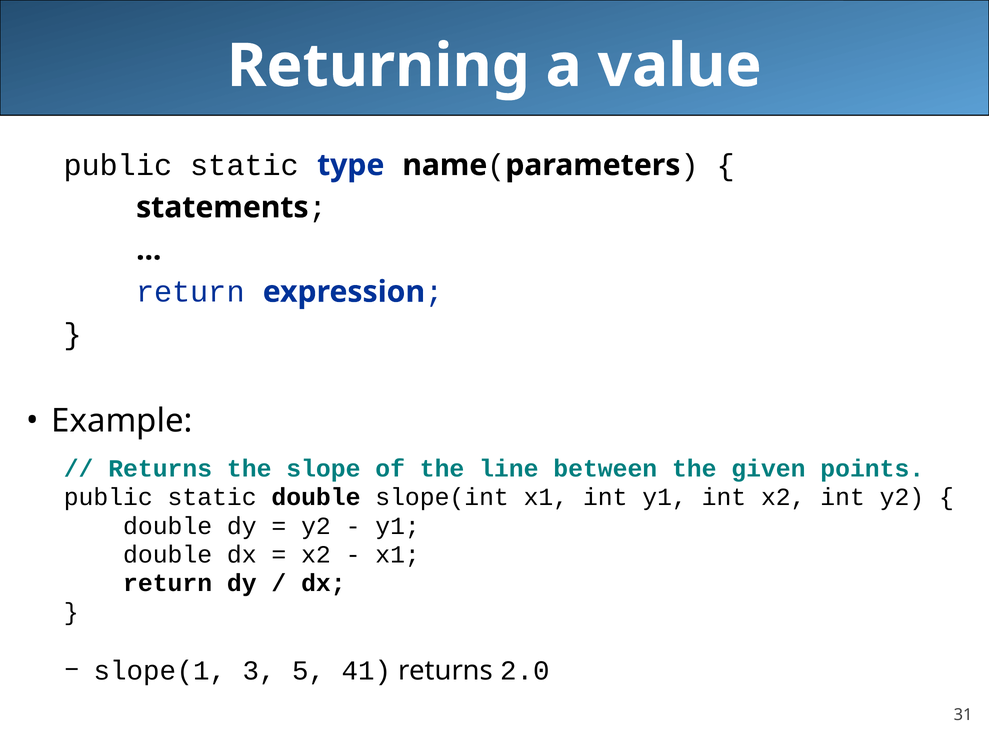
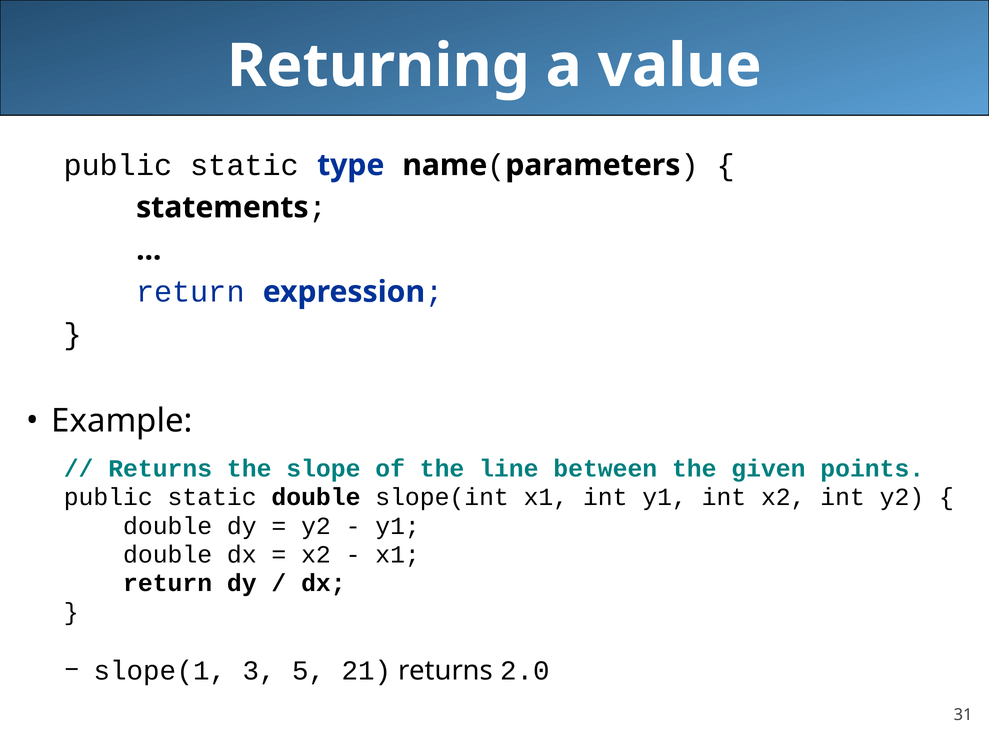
41: 41 -> 21 (367, 672)
